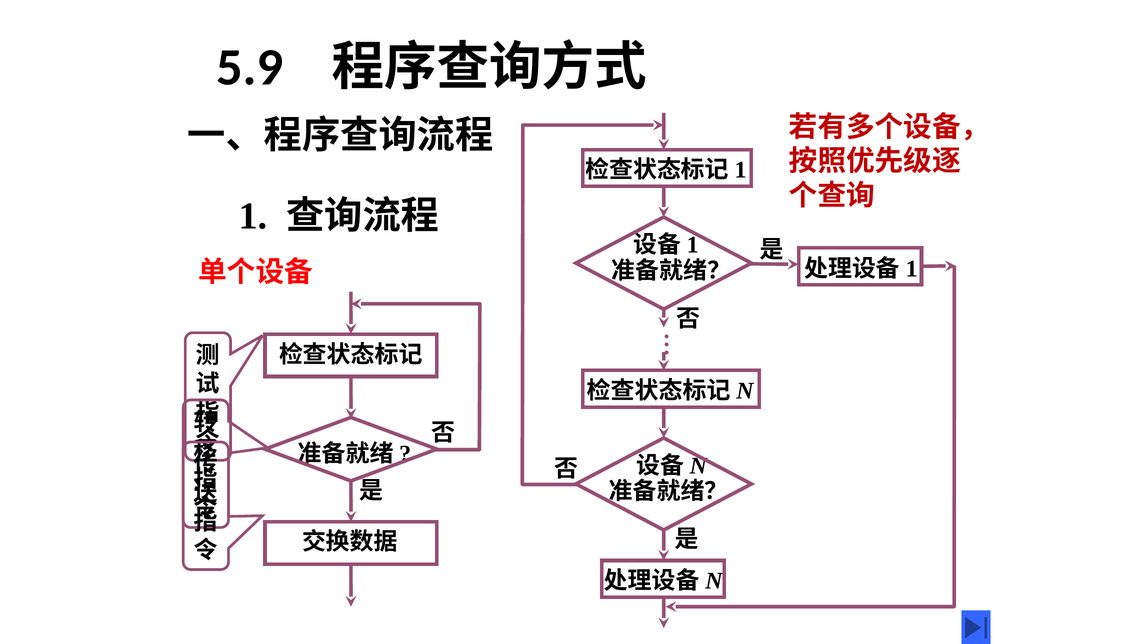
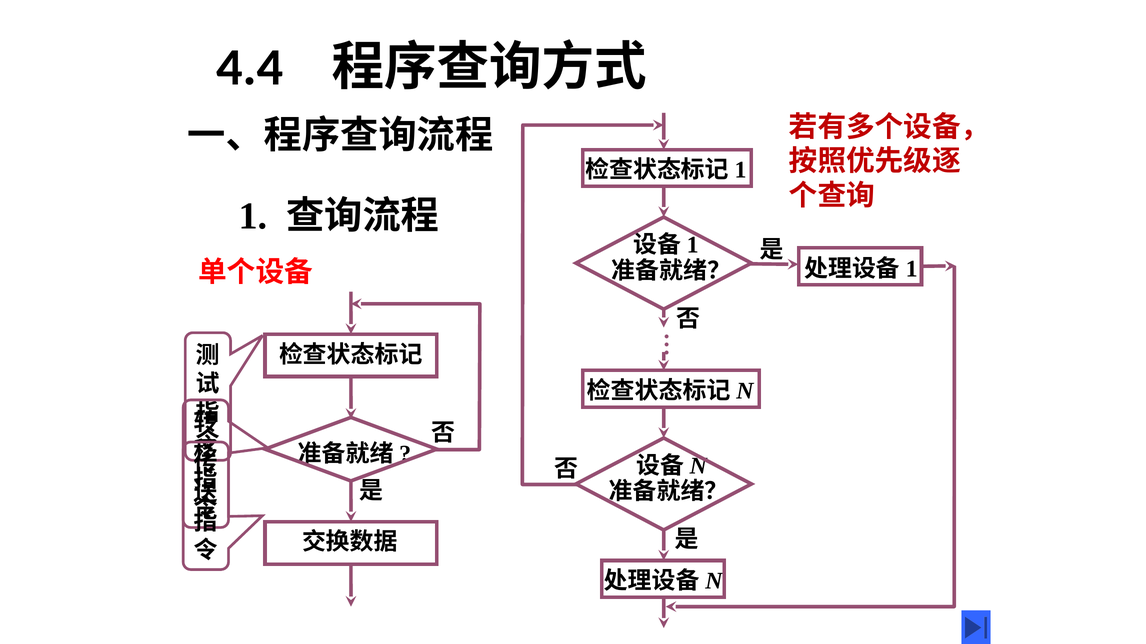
5.9: 5.9 -> 4.4 (250, 68)
